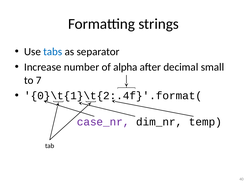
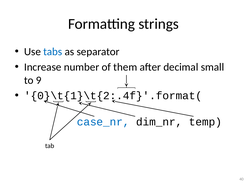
alpha: alpha -> them (125, 67)
7: 7 -> 9 (39, 80)
case_nr colour: purple -> blue (103, 122)
